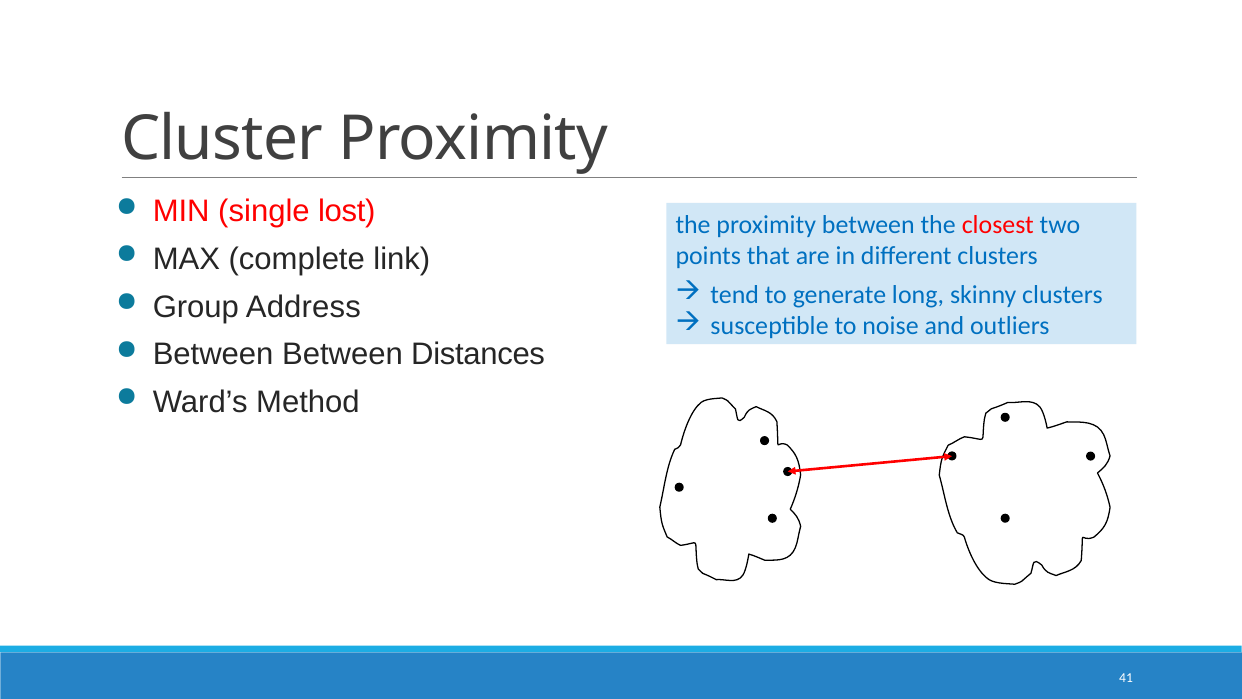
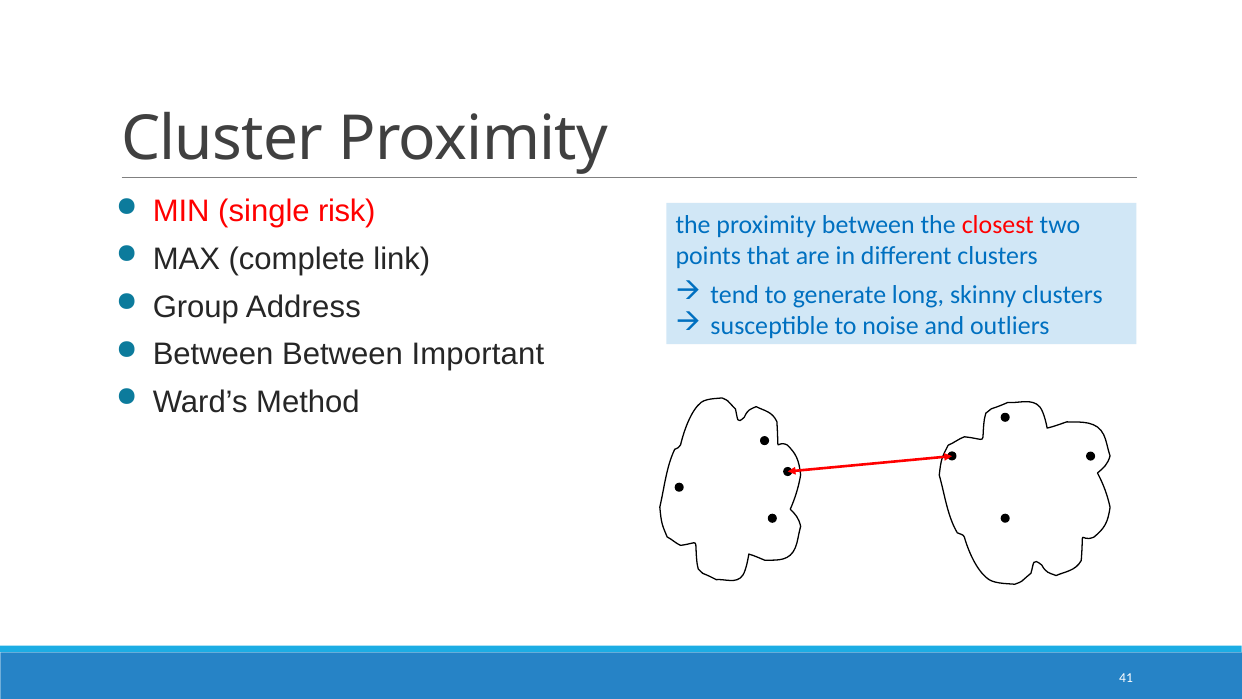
lost: lost -> risk (347, 212)
Distances: Distances -> Important (478, 354)
